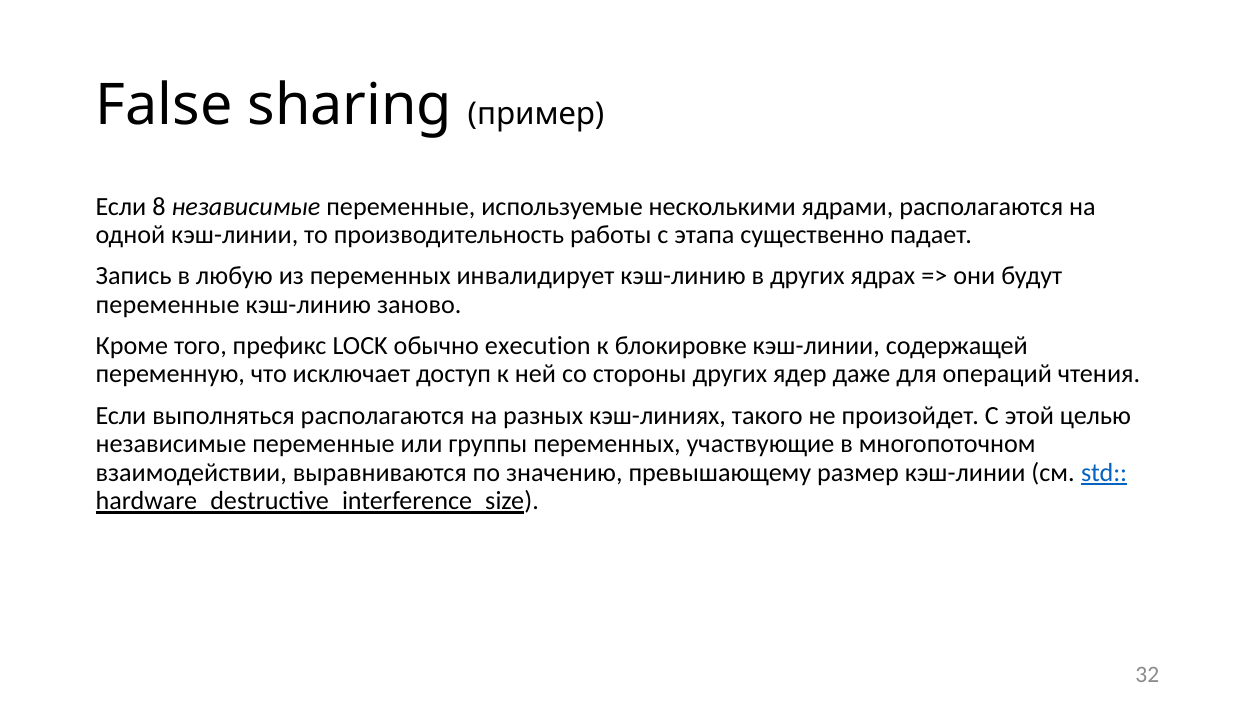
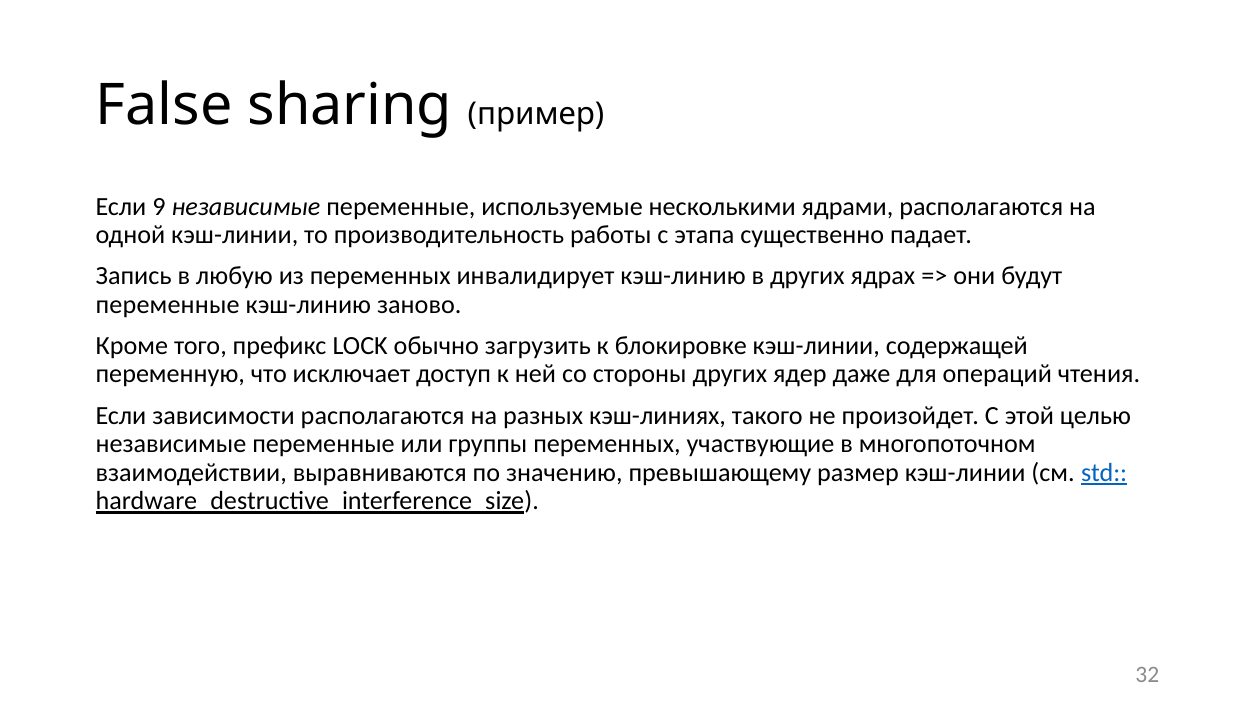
8: 8 -> 9 (159, 207)
execution: execution -> загрузить (538, 346)
выполняться: выполняться -> зависимости (224, 416)
